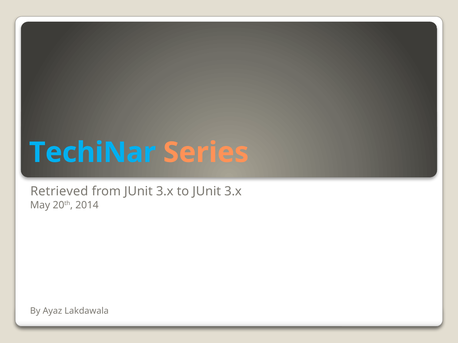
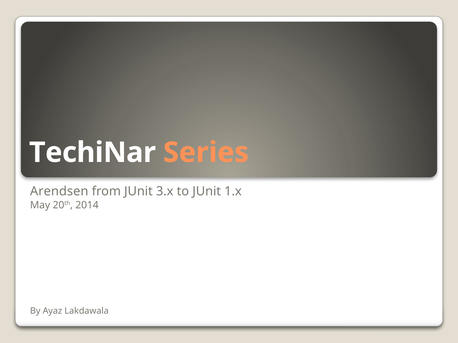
TechiNar colour: light blue -> white (92, 153)
Retrieved: Retrieved -> Arendsen (59, 192)
to JUnit 3.x: 3.x -> 1.x (233, 192)
